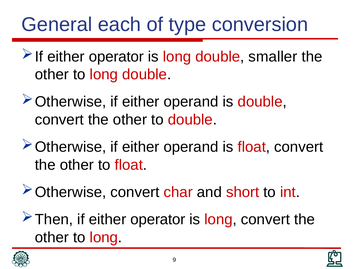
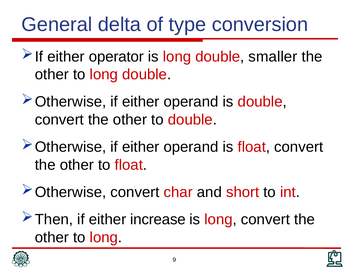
each: each -> delta (119, 25)
if either operator: operator -> increase (158, 220)
